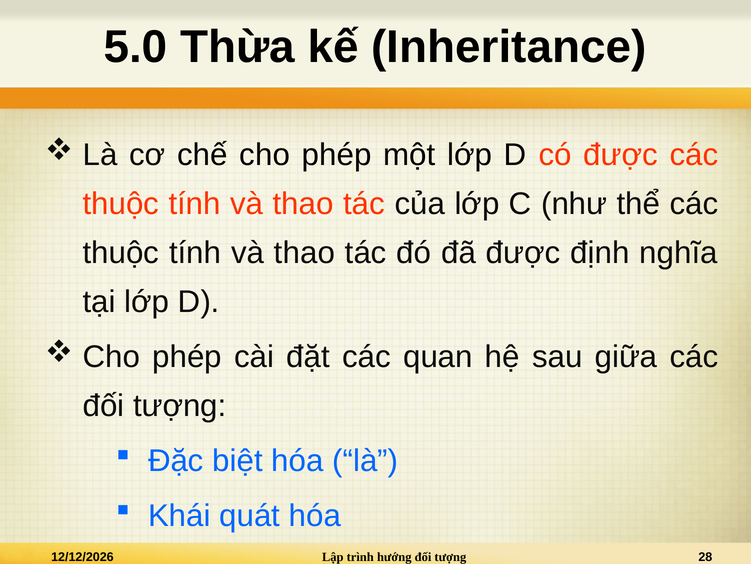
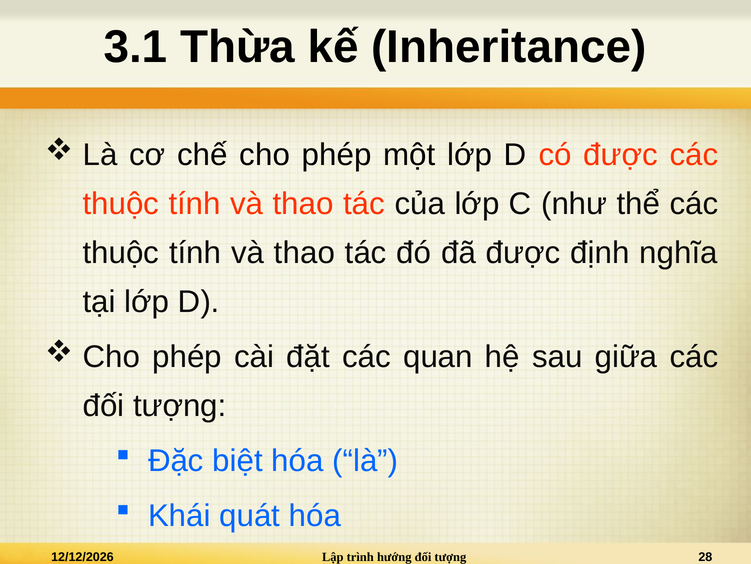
5.0: 5.0 -> 3.1 (136, 47)
